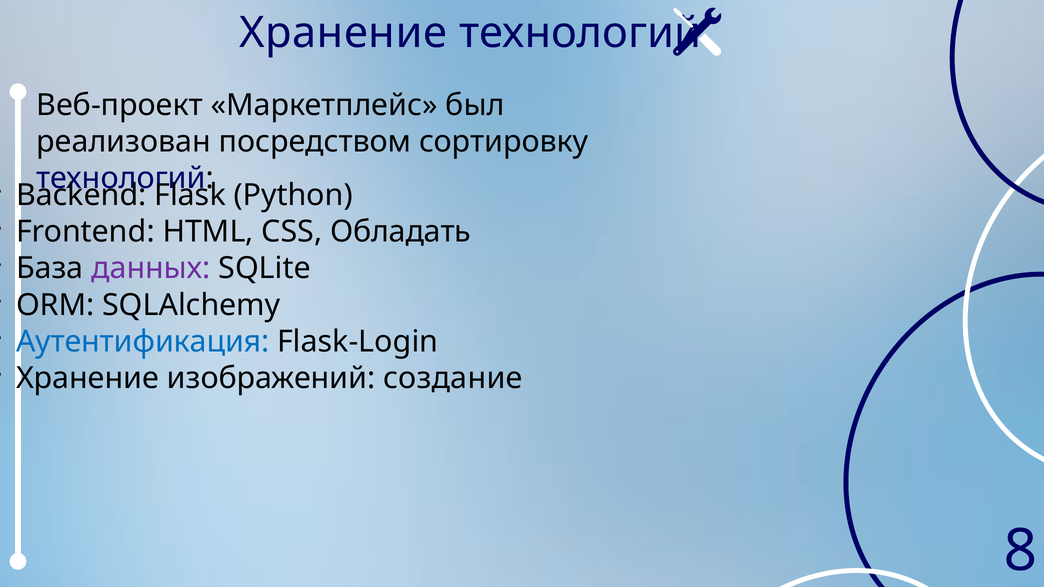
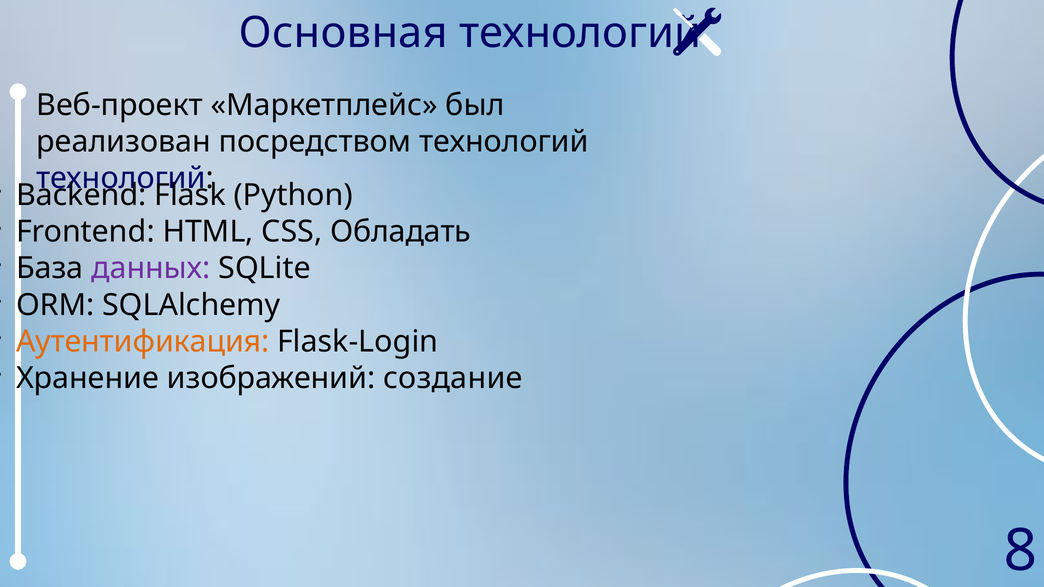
Хранение: Хранение -> Основная (343, 33)
посредством сортировку: сортировку -> технологий (504, 142)
Аутентификация colour: blue -> orange (143, 342)
